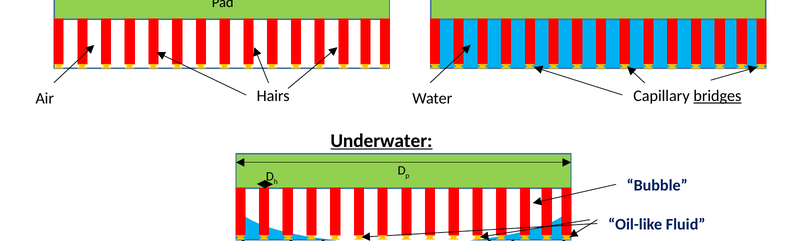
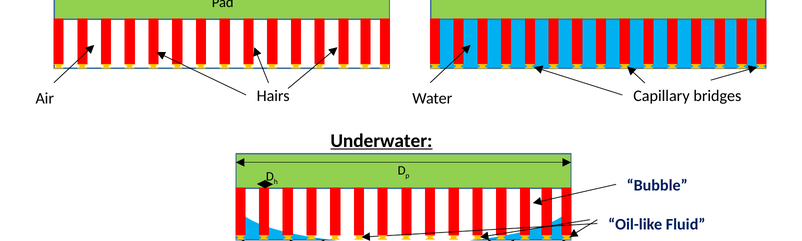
bridges underline: present -> none (717, 96)
